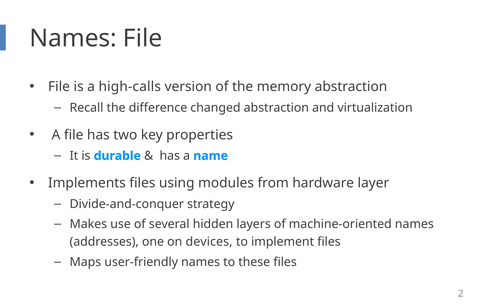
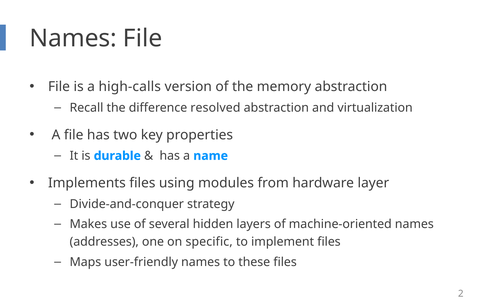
changed: changed -> resolved (215, 108)
devices: devices -> specific (209, 242)
